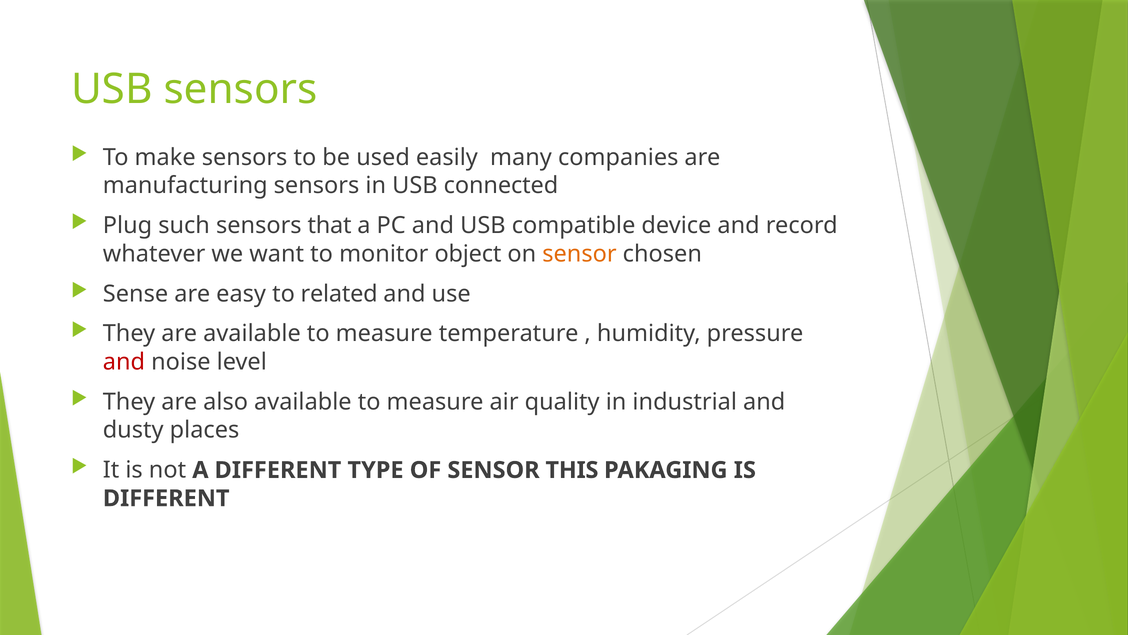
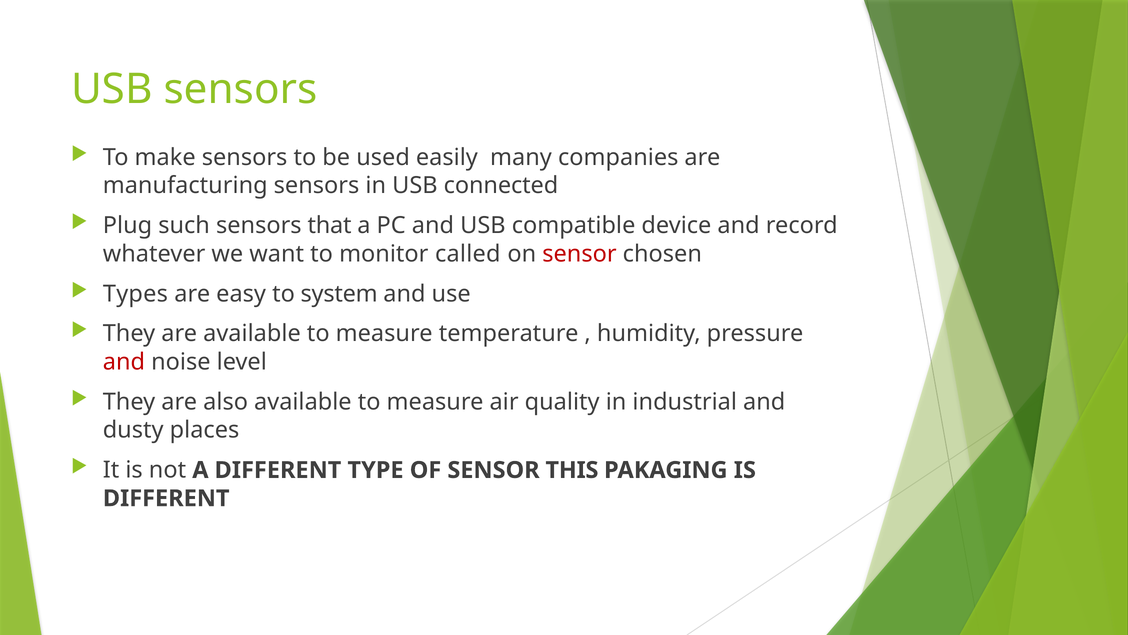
object: object -> called (468, 254)
sensor colour: orange -> red (579, 254)
Sense: Sense -> Types (135, 294)
related: related -> system (339, 294)
